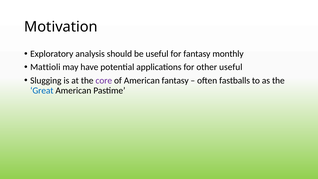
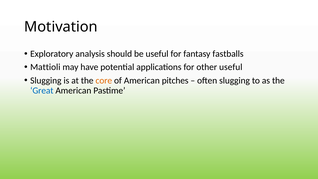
monthly: monthly -> fastballs (228, 54)
core colour: purple -> orange (104, 80)
American fantasy: fantasy -> pitches (175, 80)
often fastballs: fastballs -> slugging (235, 80)
